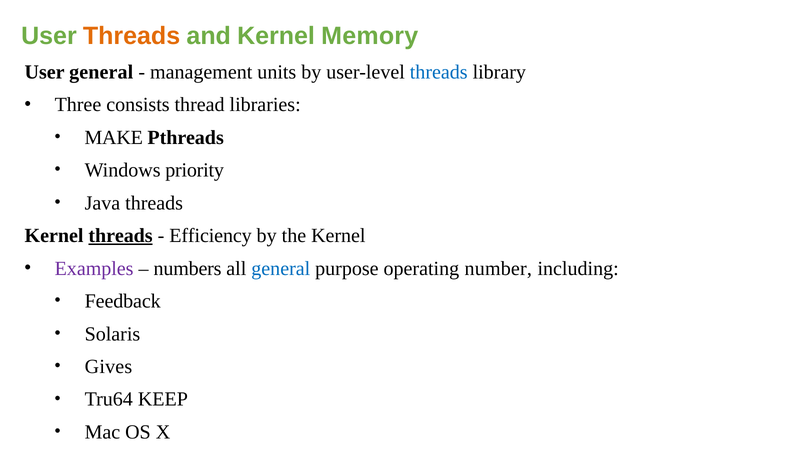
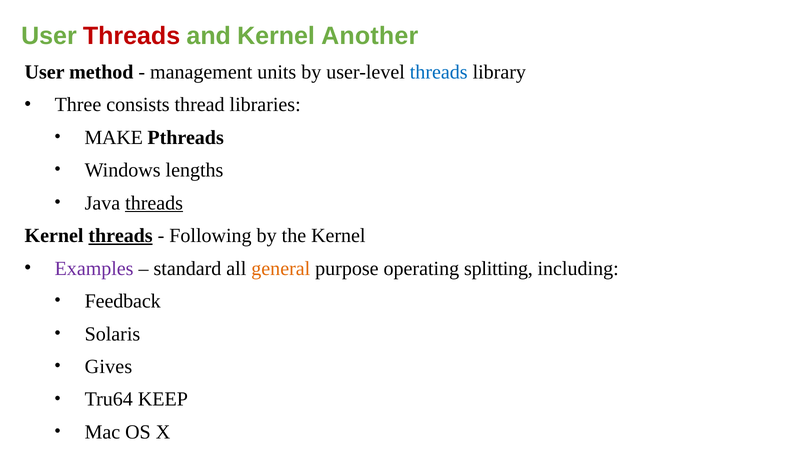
Threads colour: orange -> red (132, 36)
Memory: Memory -> Another (370, 36)
User general: general -> method (101, 72)
priority: priority -> lengths (194, 170)
threads underline: none -> present (154, 203)
Efficiency: Efficiency -> Following (210, 235)
numbers: numbers -> standard (187, 268)
general colour: blue -> orange (281, 268)
number: number -> splitting (498, 268)
